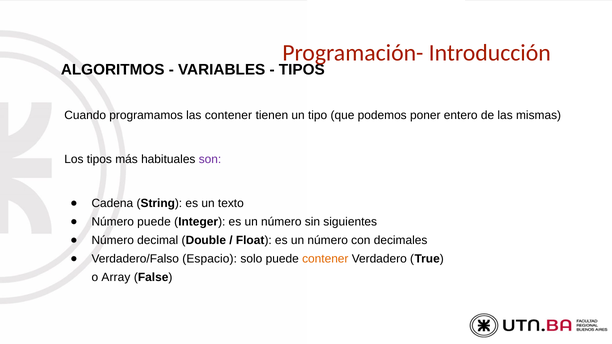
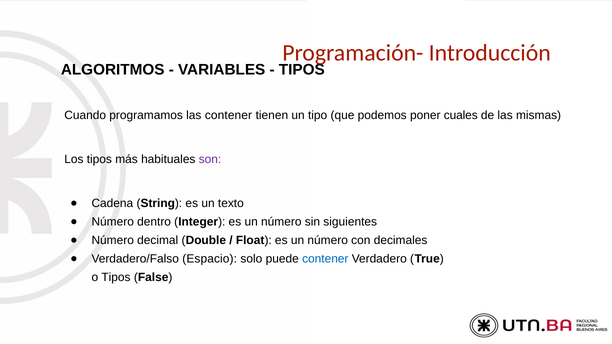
entero: entero -> cuales (461, 115)
Número puede: puede -> dentro (154, 222)
contener colour: orange -> blue (325, 259)
o Array: Array -> Tipos (116, 278)
